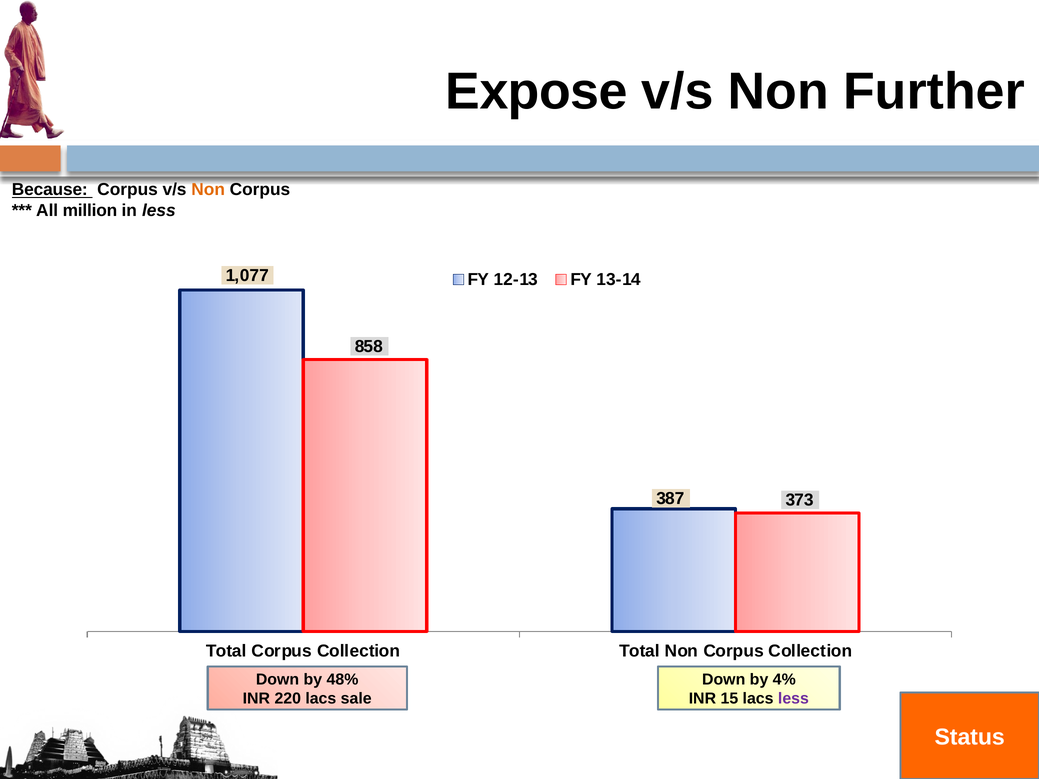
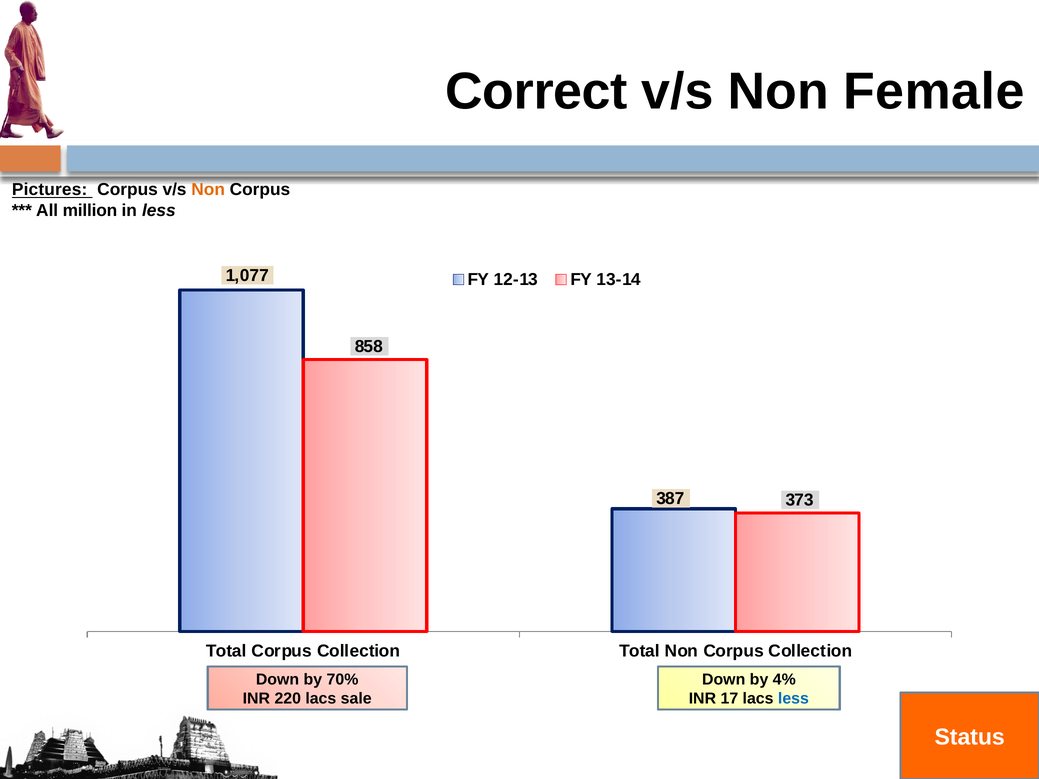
Expose: Expose -> Correct (536, 92)
Further: Further -> Female (934, 92)
Because: Because -> Pictures (50, 190)
48%: 48% -> 70% (342, 680)
15: 15 -> 17 (729, 699)
less colour: purple -> blue (793, 699)
